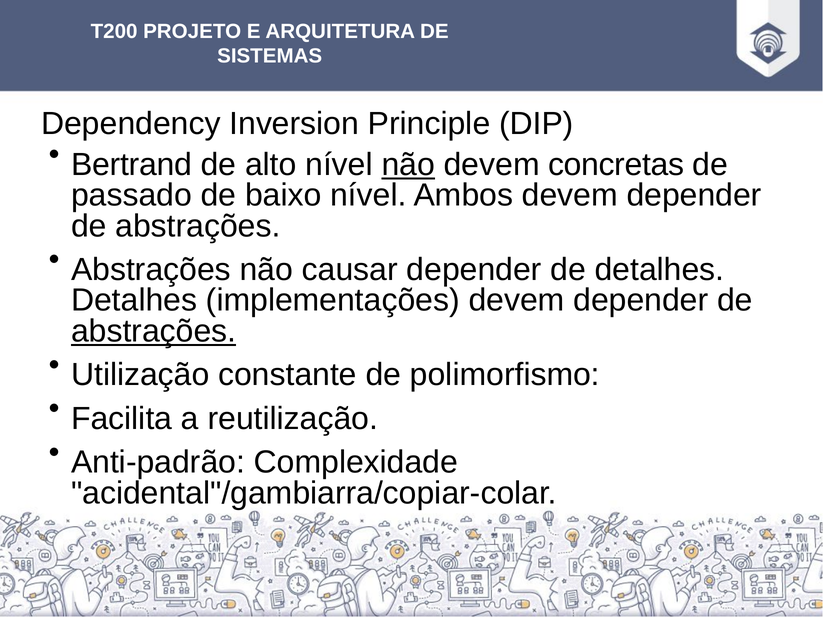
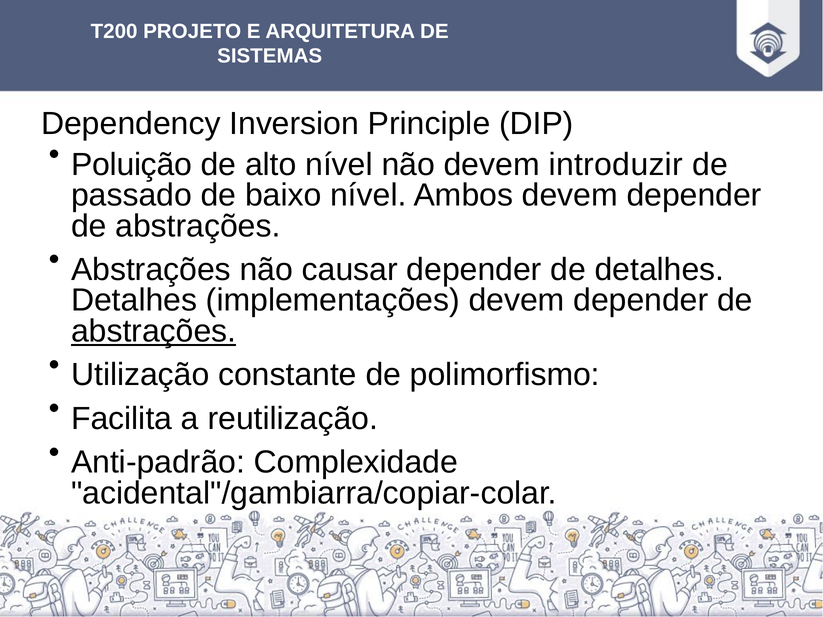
Bertrand: Bertrand -> Poluição (132, 165)
não underline: present -> none (408, 165)
concretas: concretas -> introduzir (616, 165)
